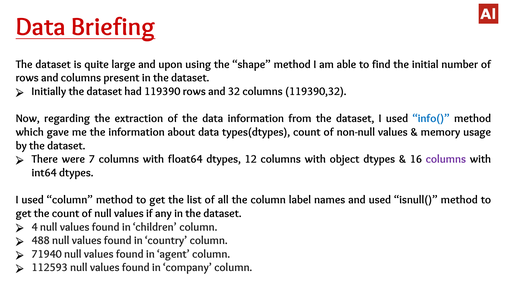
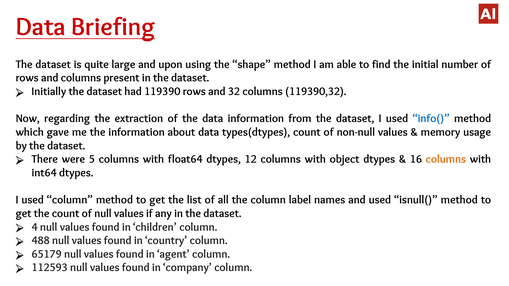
7: 7 -> 5 (92, 159)
columns colour: purple -> orange (446, 159)
71940: 71940 -> 65179 (47, 254)
